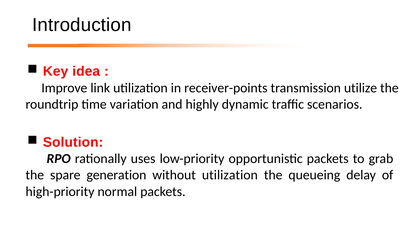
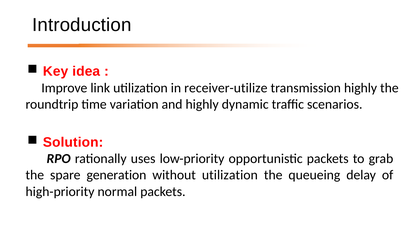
receiver-points: receiver-points -> receiver-utilize (226, 88)
transmission utilize: utilize -> highly (361, 88)
